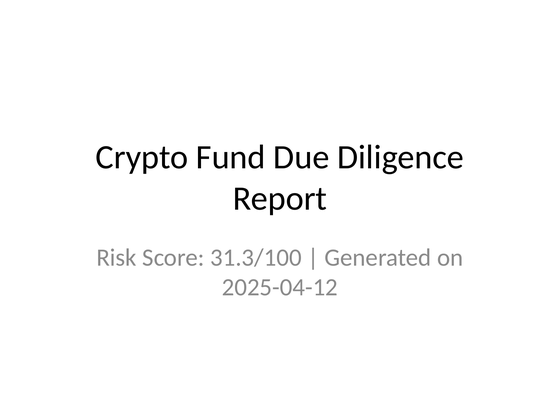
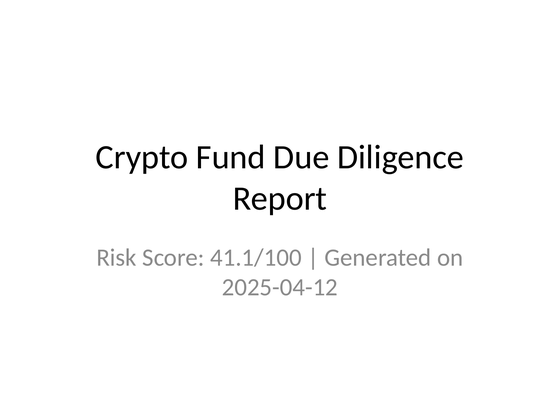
31.3/100: 31.3/100 -> 41.1/100 (256, 257)
